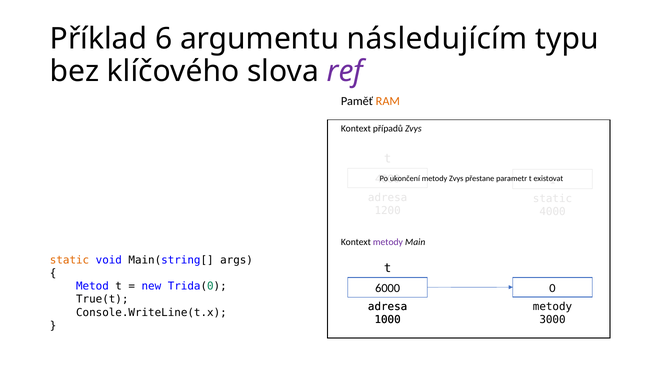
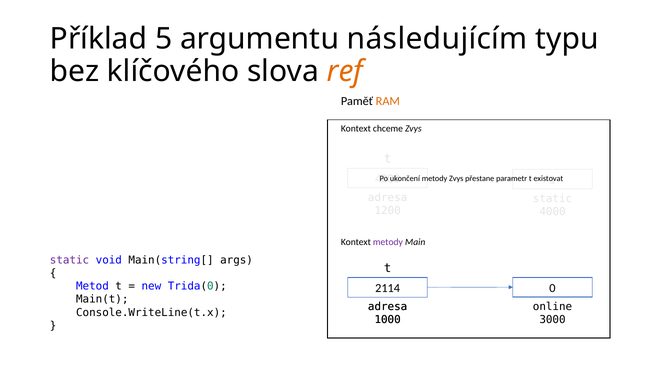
6: 6 -> 5 (164, 39)
ref colour: purple -> orange (345, 71)
případů: případů -> chceme (388, 129)
static colour: orange -> purple (70, 260)
6000: 6000 -> 2114 (388, 289)
True(t: True(t -> Main(t (102, 300)
metody: metody -> online (553, 307)
